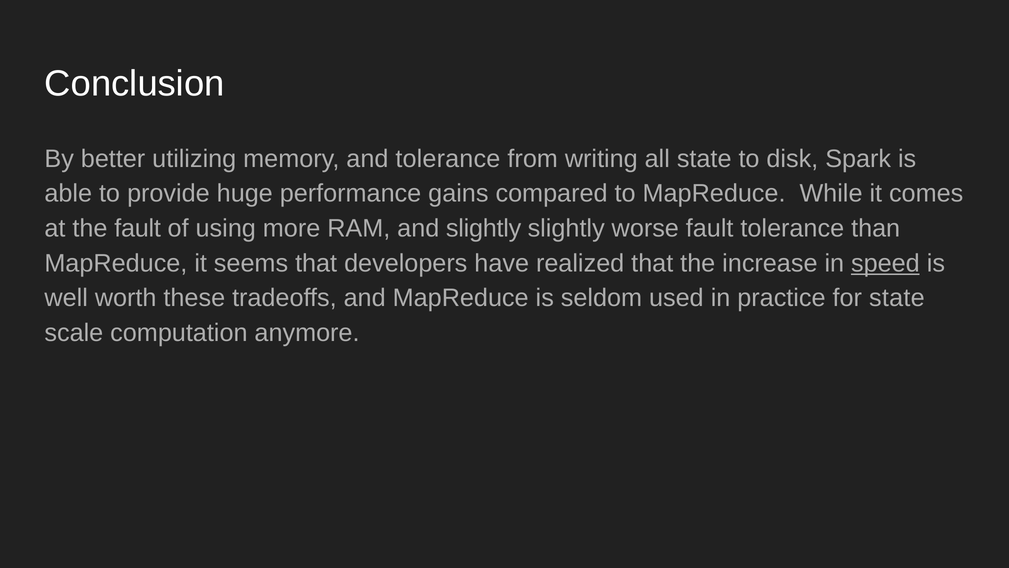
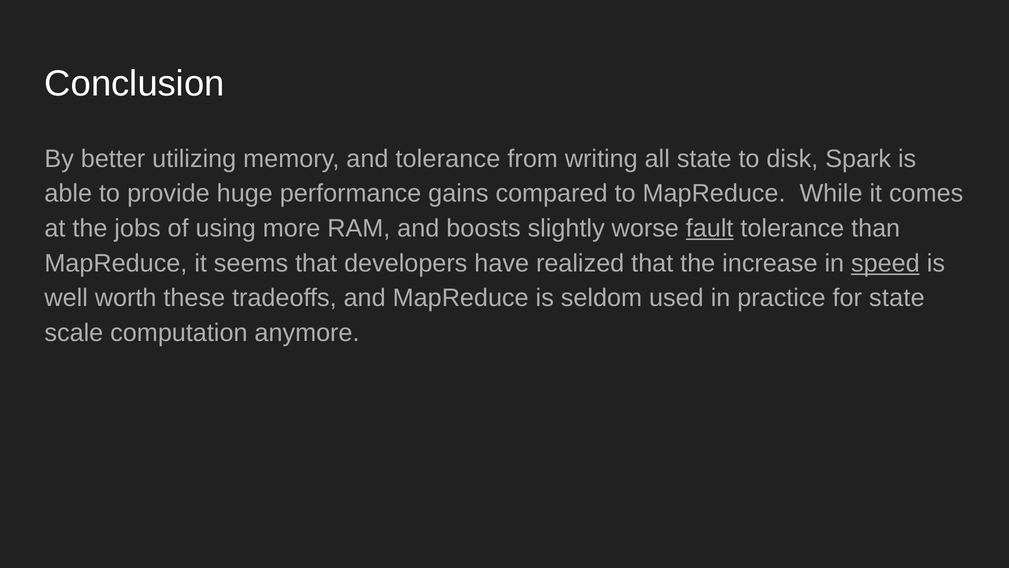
the fault: fault -> jobs (138, 228)
and slightly: slightly -> boosts (483, 228)
fault underline: none -> present (710, 228)
